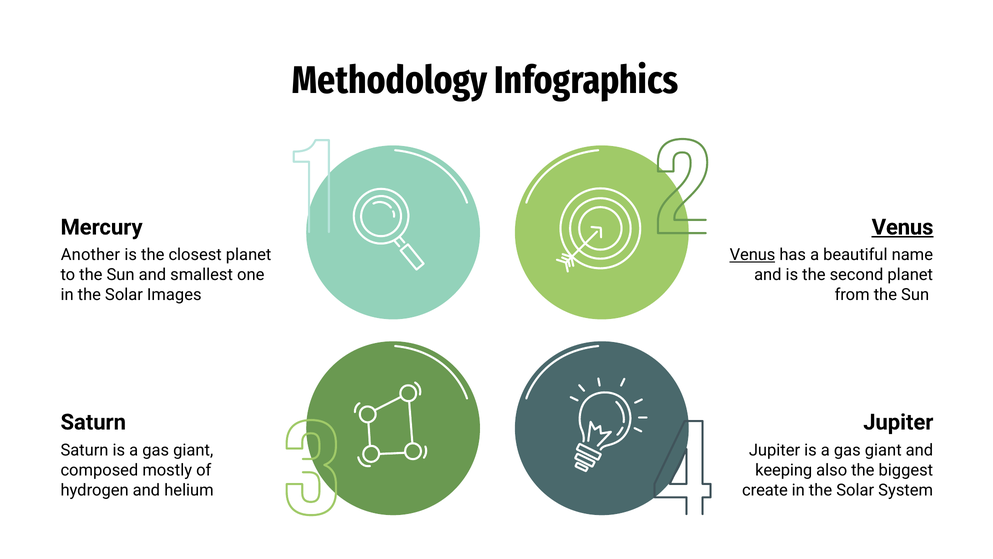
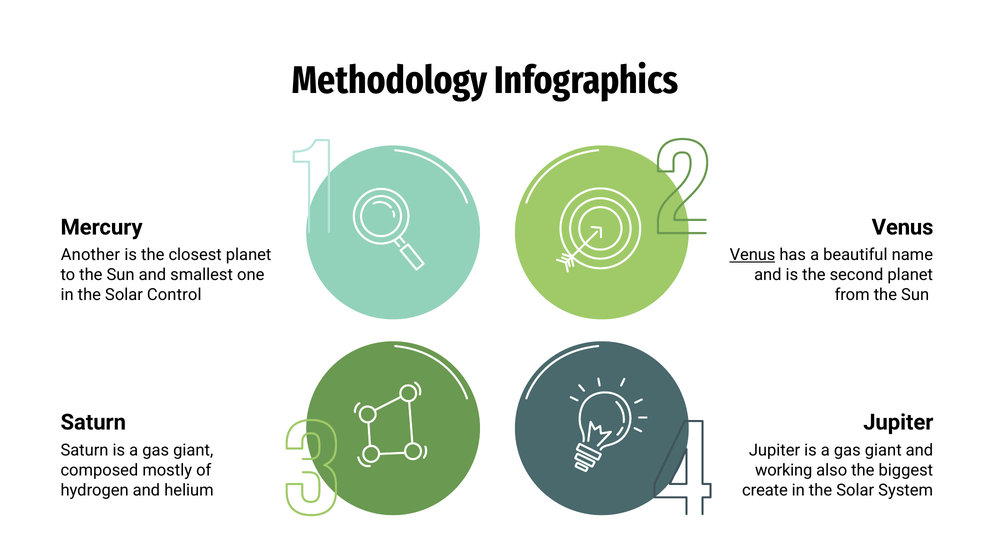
Venus underline: present -> none (903, 227)
Images: Images -> Control (174, 294)
keeping: keeping -> working (784, 470)
